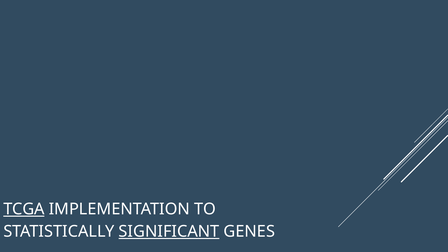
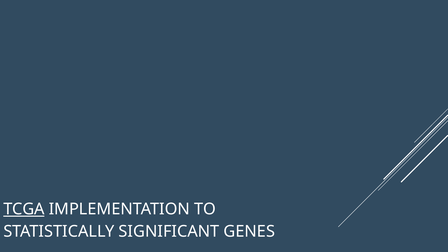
SIGNIFICANT underline: present -> none (169, 231)
